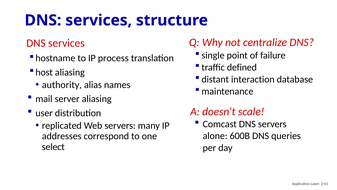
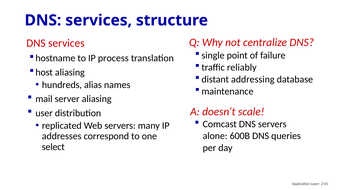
defined: defined -> reliably (242, 67)
interaction: interaction -> addressing (253, 79)
authority: authority -> hundreds (62, 85)
